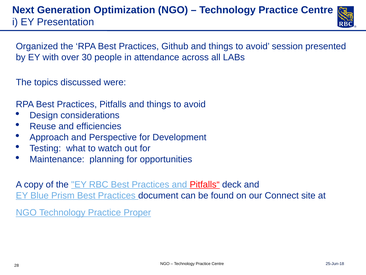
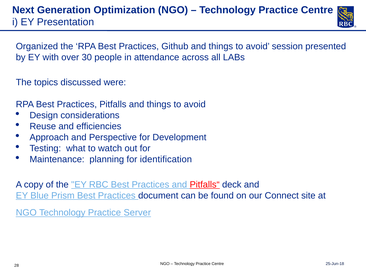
opportunities: opportunities -> identification (166, 159)
Proper: Proper -> Server (137, 212)
